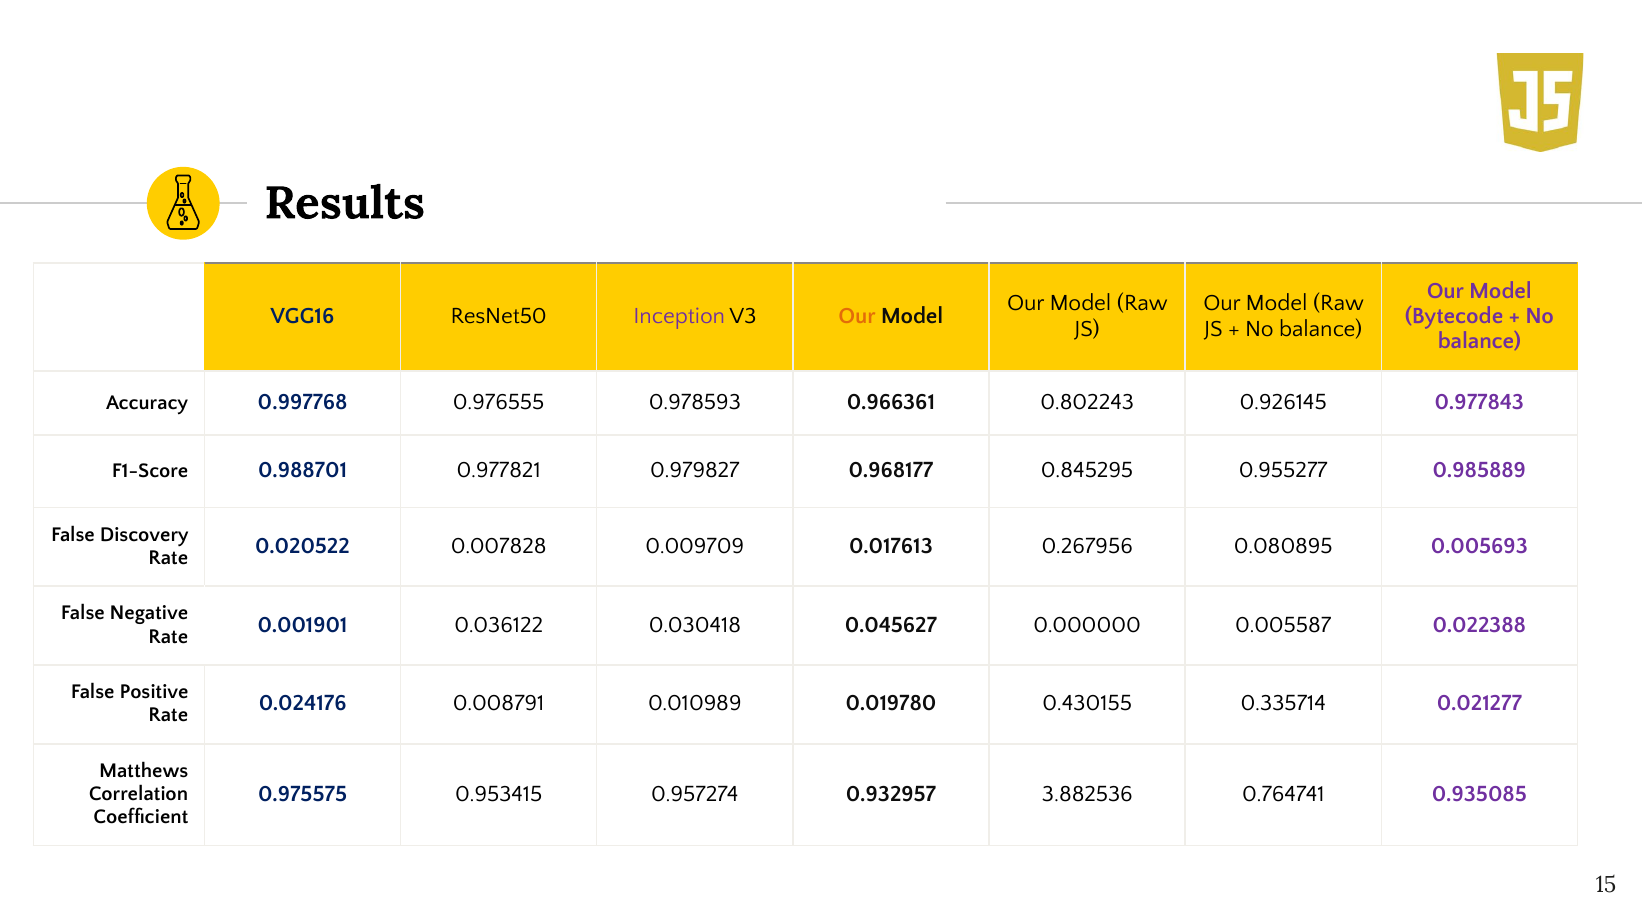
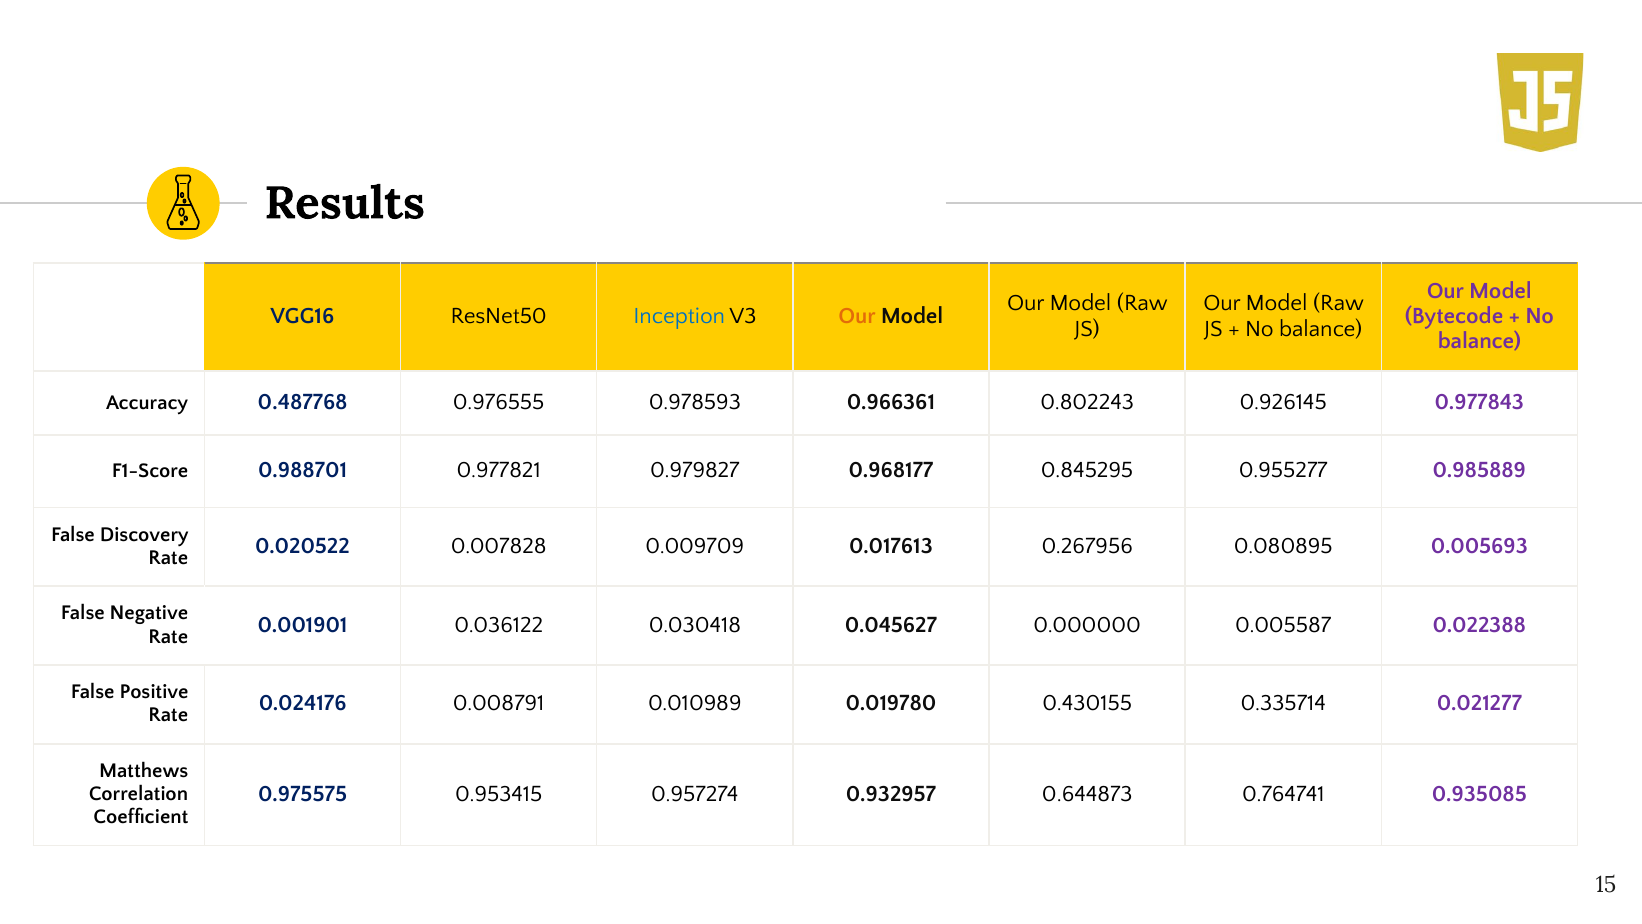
Inception colour: purple -> blue (679, 316)
0.997768: 0.997768 -> 0.487768 (303, 402)
3.882536: 3.882536 -> 0.644873 (1087, 793)
